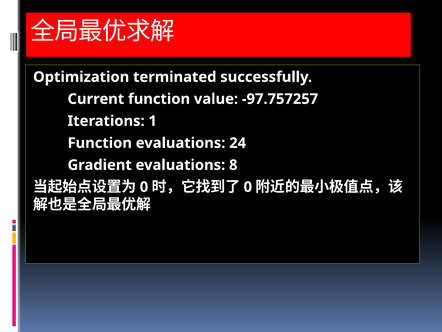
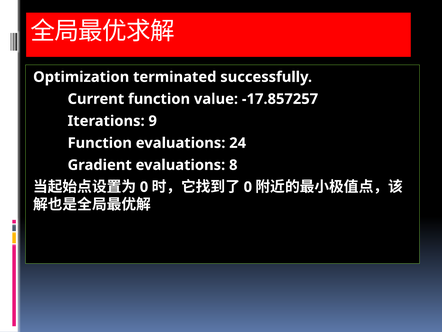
-97.757257: -97.757257 -> -17.857257 (280, 99)
1: 1 -> 9 (153, 121)
